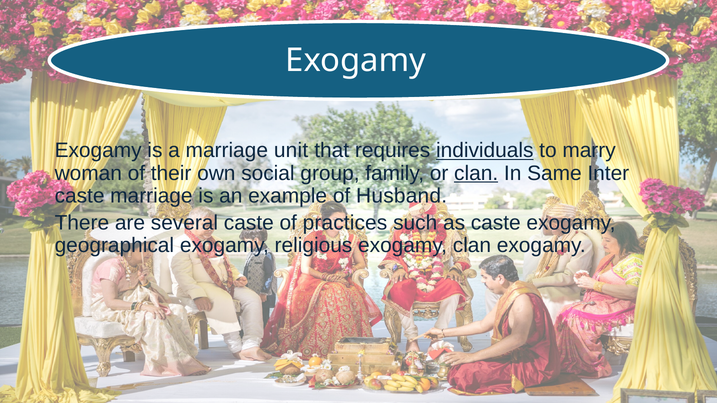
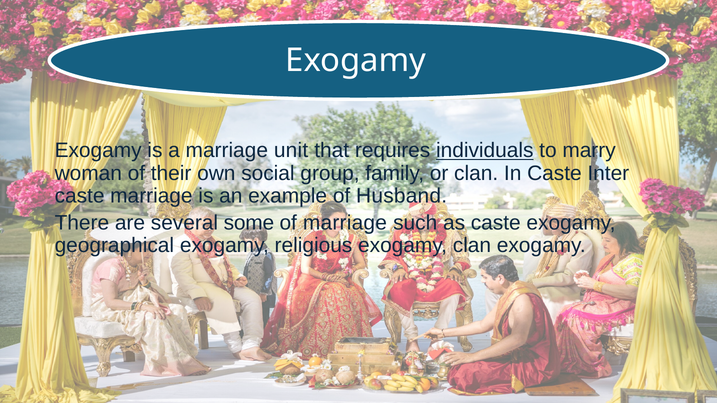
clan underline: present -> none (476, 173)
In Same: Same -> Caste (554, 173)
several caste: caste -> some (249, 223)
of practices: practices -> marriage (345, 223)
